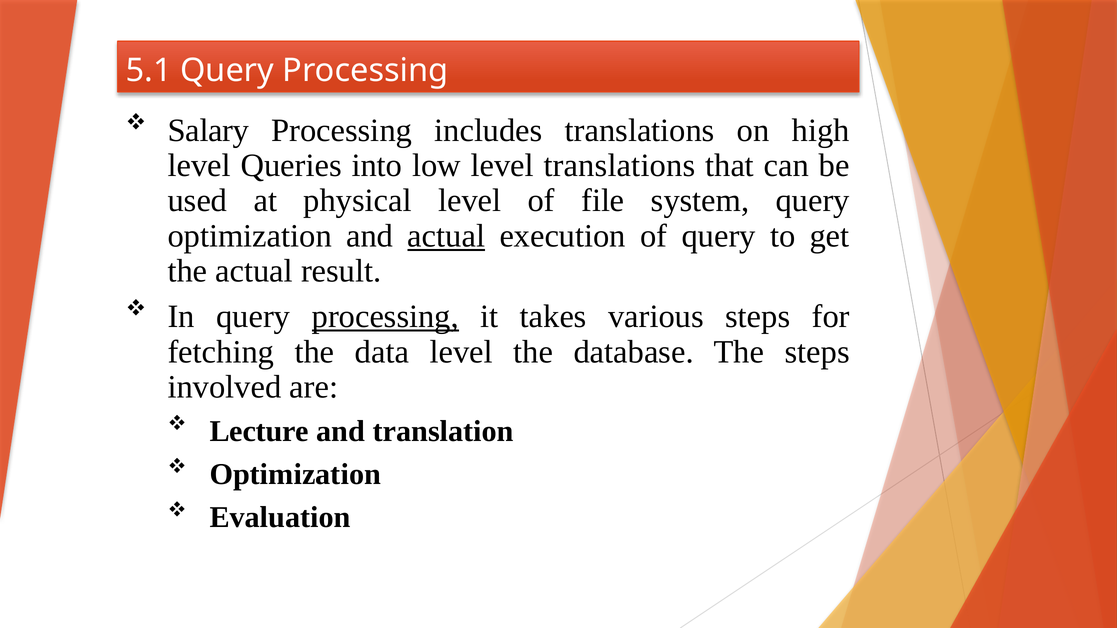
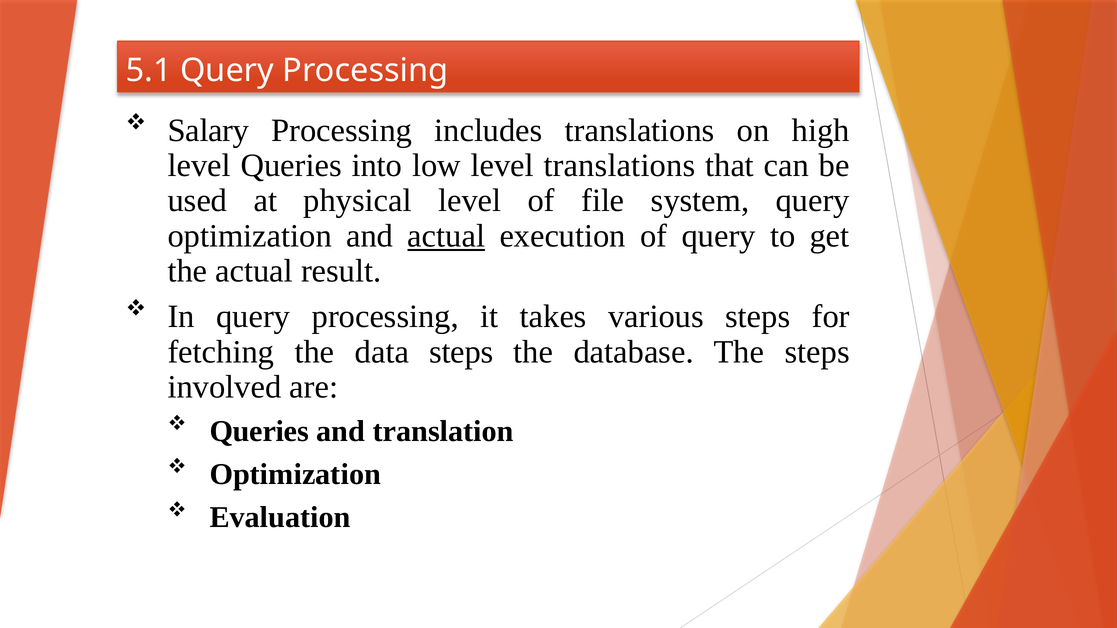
processing underline: present -> none (385, 317)
data level: level -> steps (461, 352)
Lecture: Lecture -> Queries (259, 431)
